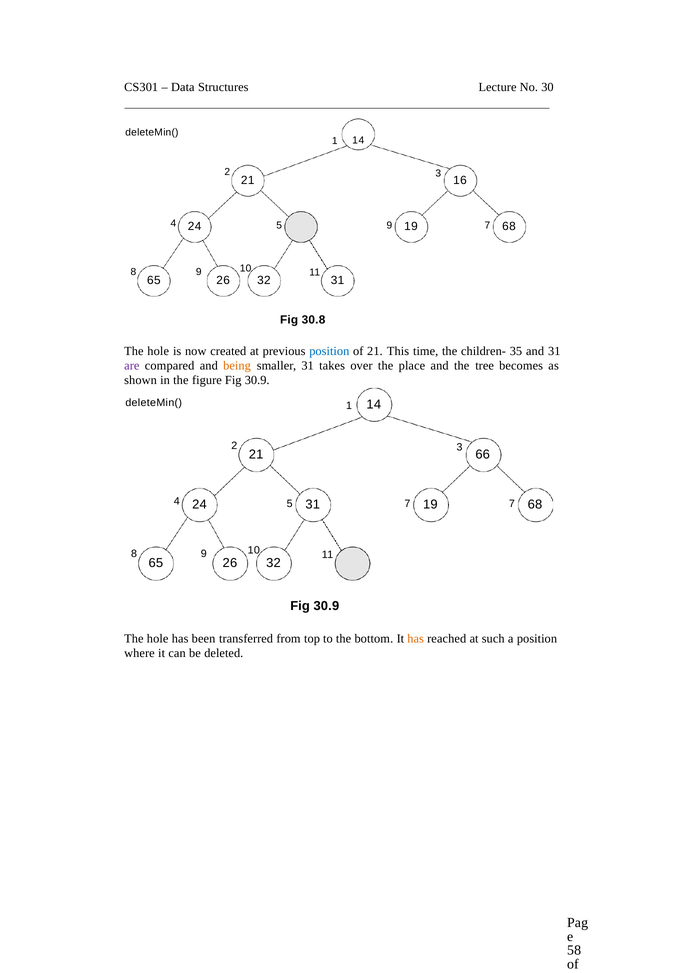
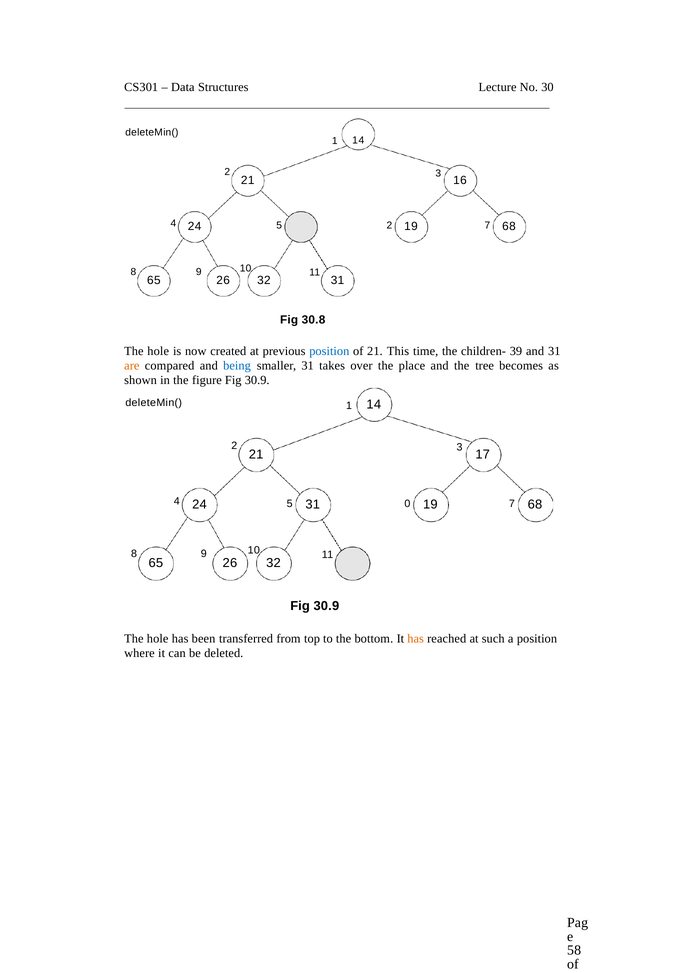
5 9: 9 -> 2 (389, 226)
35: 35 -> 39 (516, 351)
are colour: purple -> orange (132, 366)
being colour: orange -> blue (237, 366)
66: 66 -> 17 (483, 455)
5 7: 7 -> 0 (407, 504)
